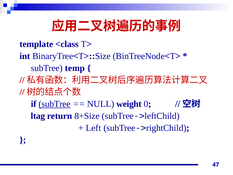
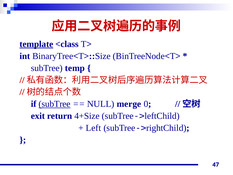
template underline: none -> present (36, 44)
weight: weight -> merge (129, 104)
ltag: ltag -> exit (38, 116)
8+Size: 8+Size -> 4+Size (87, 116)
